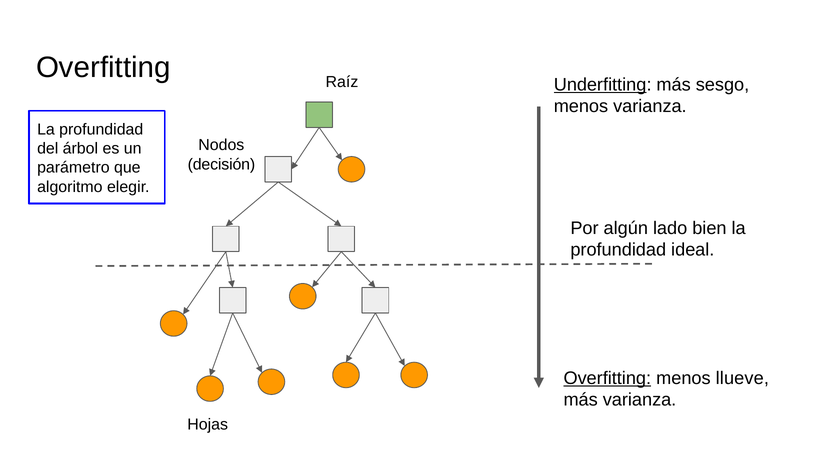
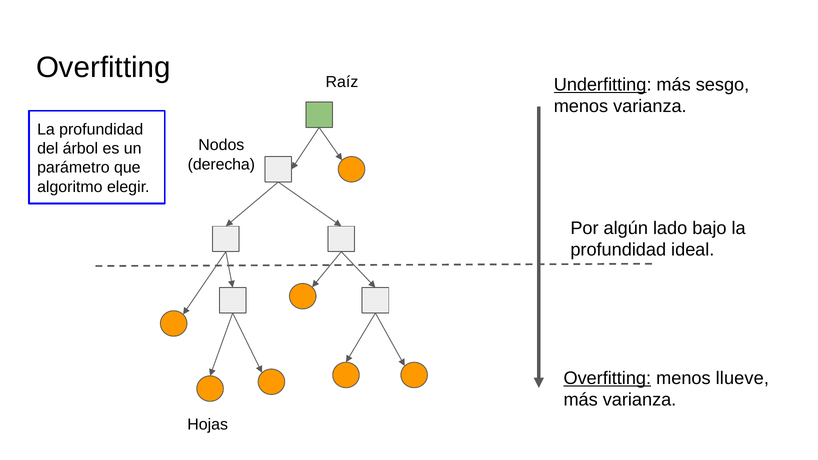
decisión: decisión -> derecha (221, 164)
bien: bien -> bajo (709, 228)
